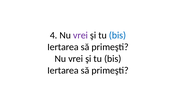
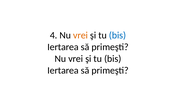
vrei colour: purple -> orange (81, 35)
